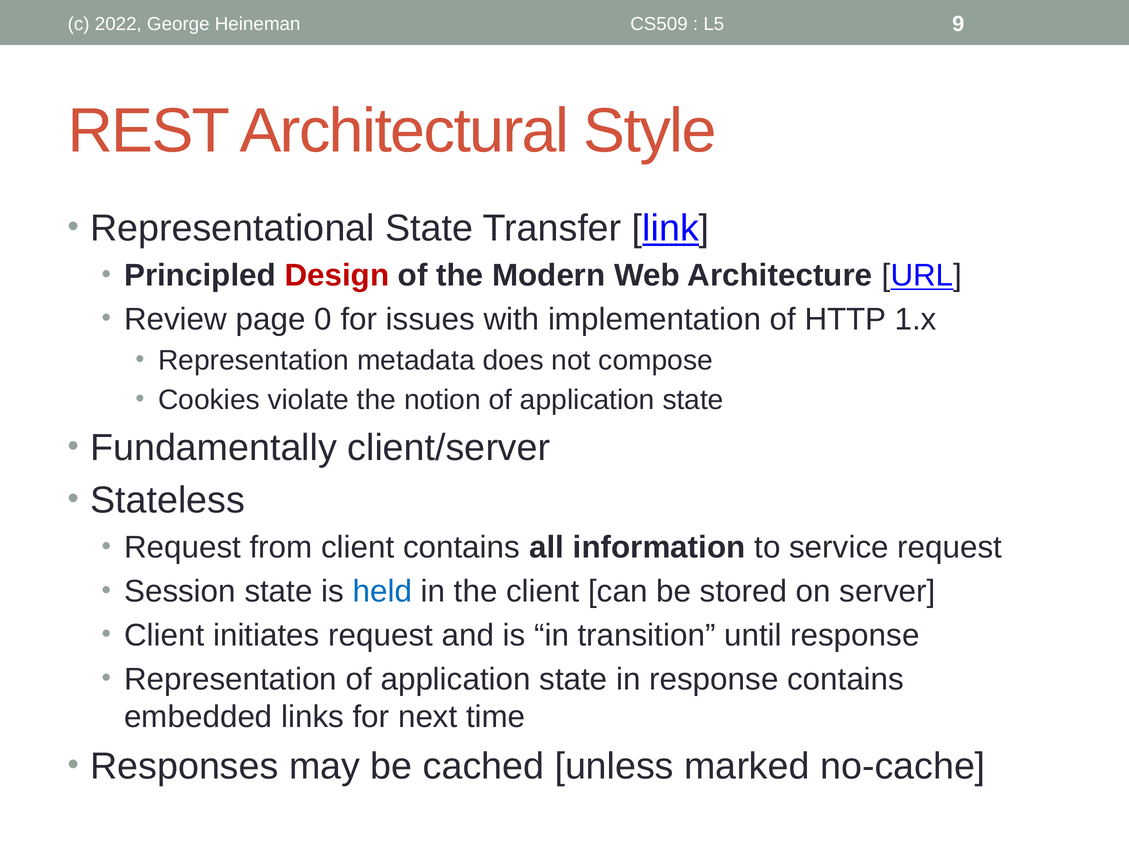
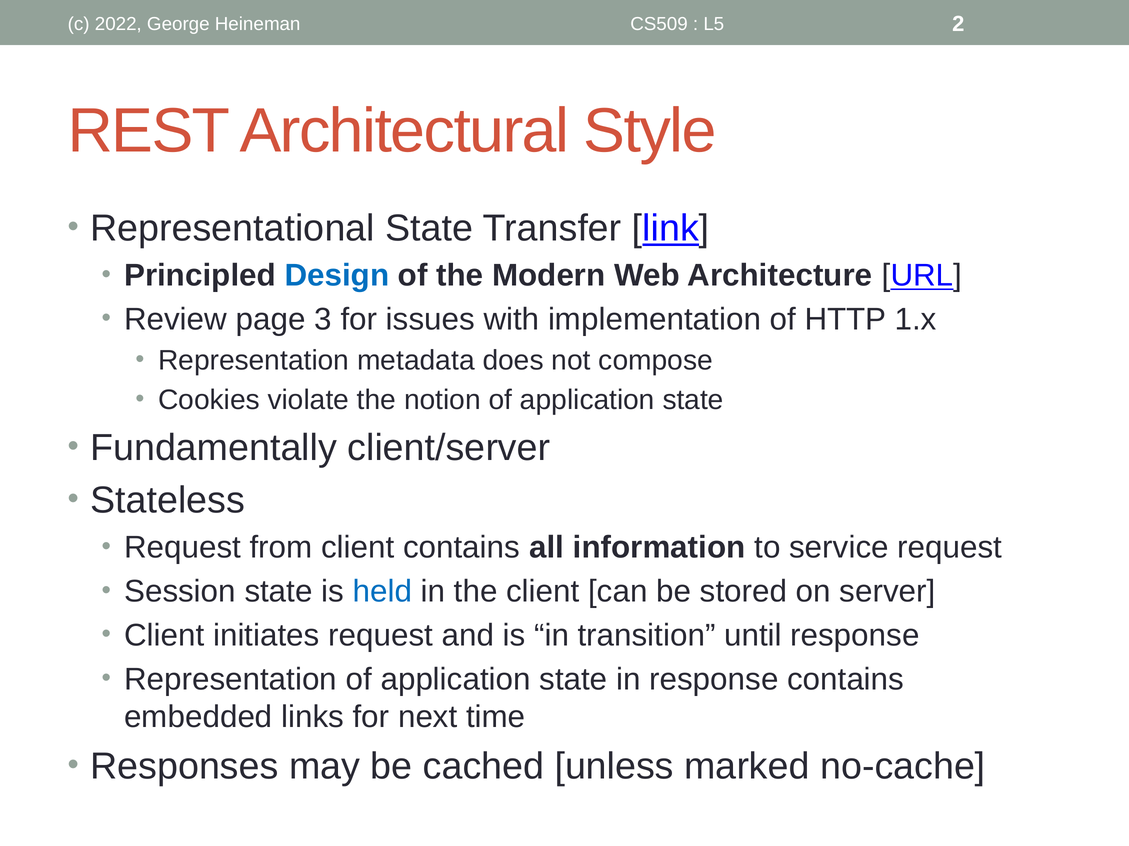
9: 9 -> 2 (958, 24)
Design colour: red -> blue (337, 276)
0: 0 -> 3 (323, 320)
